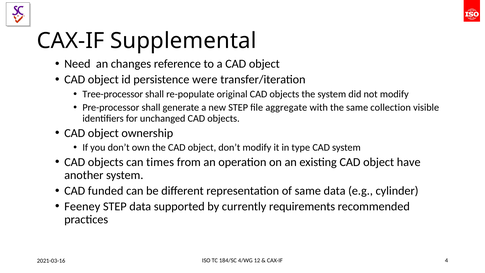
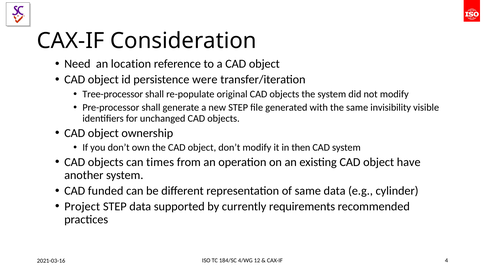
Supplemental: Supplemental -> Consideration (183, 41)
changes: changes -> location (131, 64)
aggregate: aggregate -> generated (286, 108)
collection: collection -> invisibility (391, 108)
type: type -> then (301, 148)
Feeney: Feeney -> Project (82, 206)
